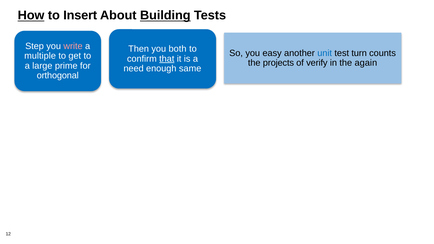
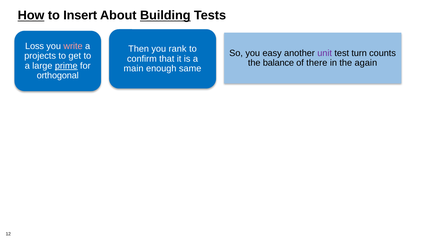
Step: Step -> Loss (35, 46)
both: both -> rank (178, 49)
unit colour: blue -> purple (325, 53)
multiple: multiple -> projects (40, 56)
that underline: present -> none (167, 59)
projects: projects -> balance (278, 63)
verify: verify -> there (317, 63)
prime underline: none -> present (66, 66)
need: need -> main (134, 69)
